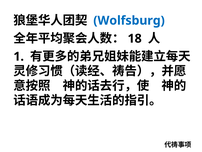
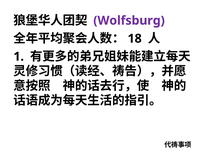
Wolfsburg colour: blue -> purple (129, 20)
